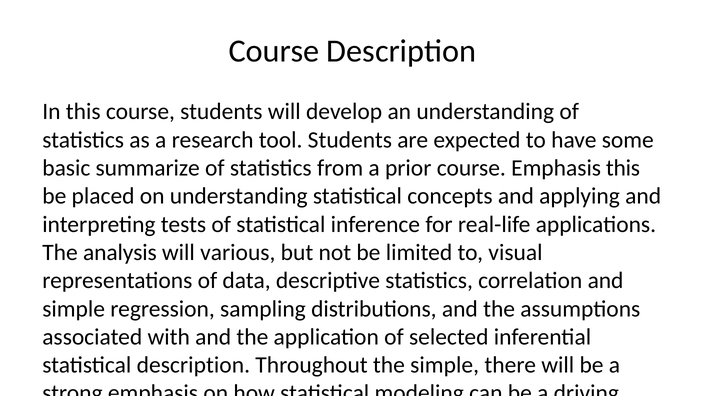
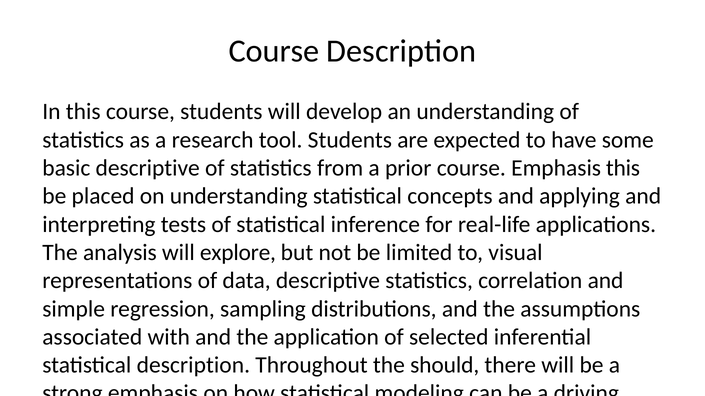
basic summarize: summarize -> descriptive (148, 168)
various: various -> explore (238, 253)
the simple: simple -> should (445, 366)
